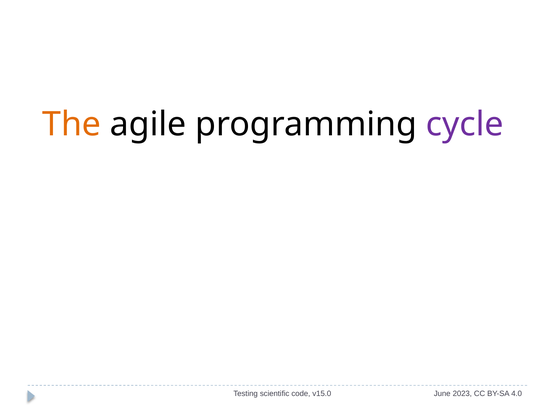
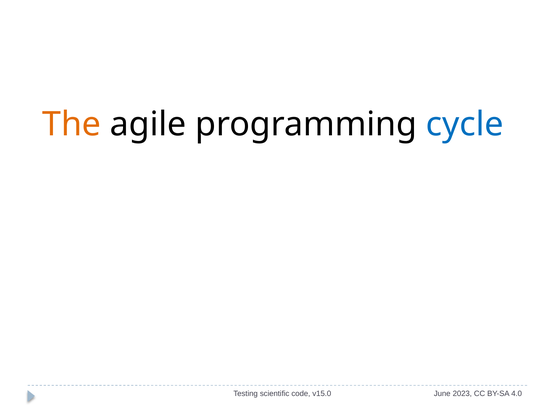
cycle colour: purple -> blue (465, 124)
